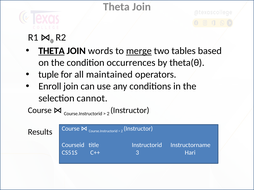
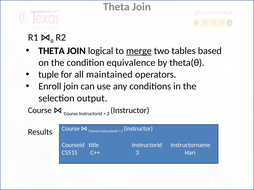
THETA underline: present -> none (52, 51)
words: words -> logical (101, 51)
occurrences: occurrences -> equivalence (131, 63)
cannot: cannot -> output (92, 98)
